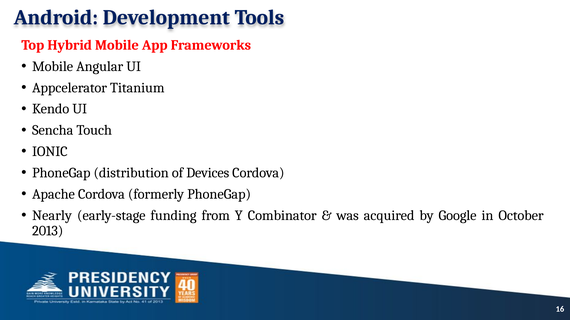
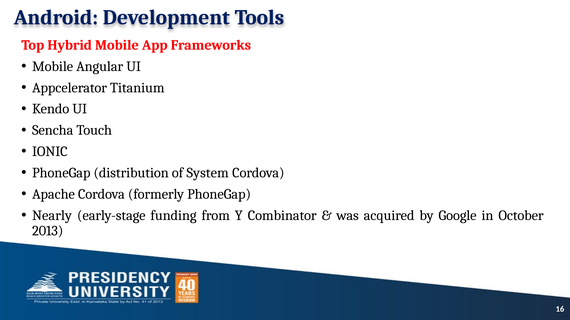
Devices: Devices -> System (208, 173)
